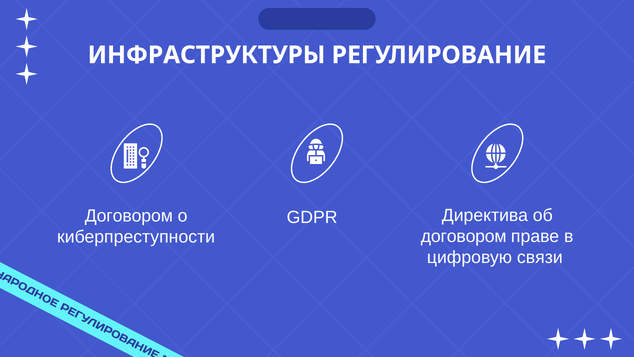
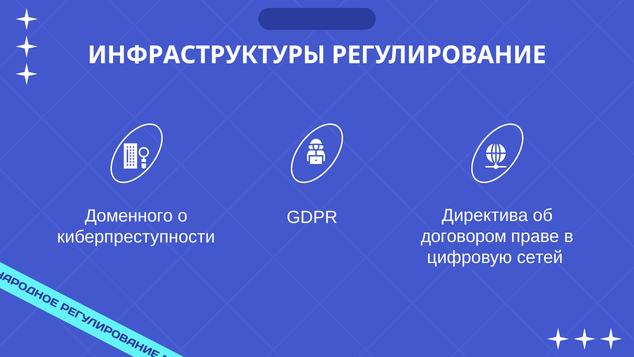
Договором: Договором -> Доменного (129, 216)
связи: связи -> сетей (540, 257)
